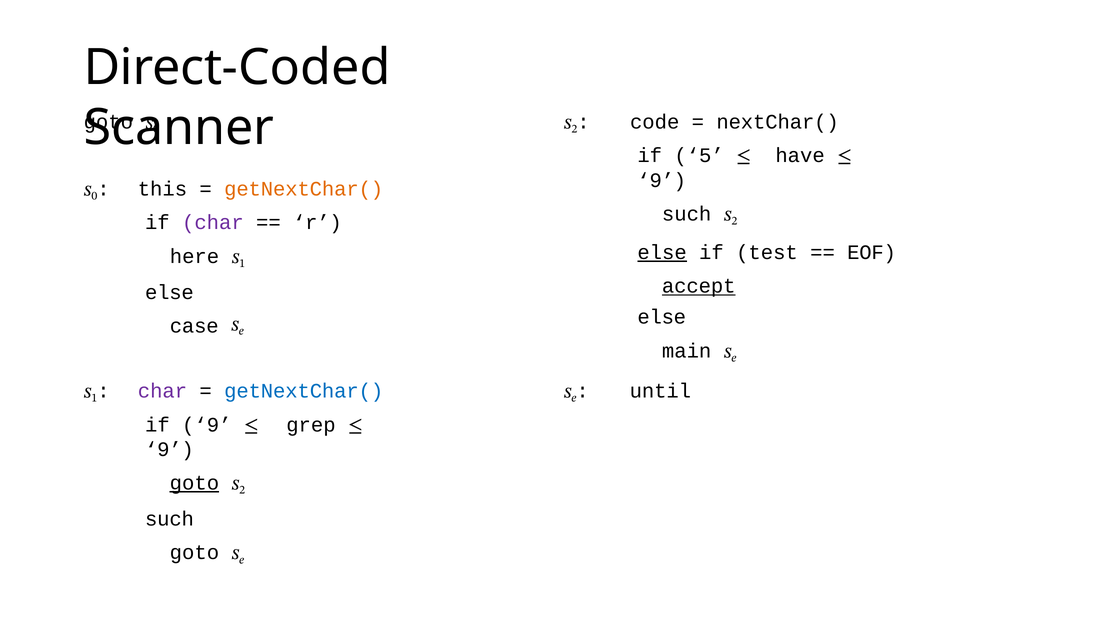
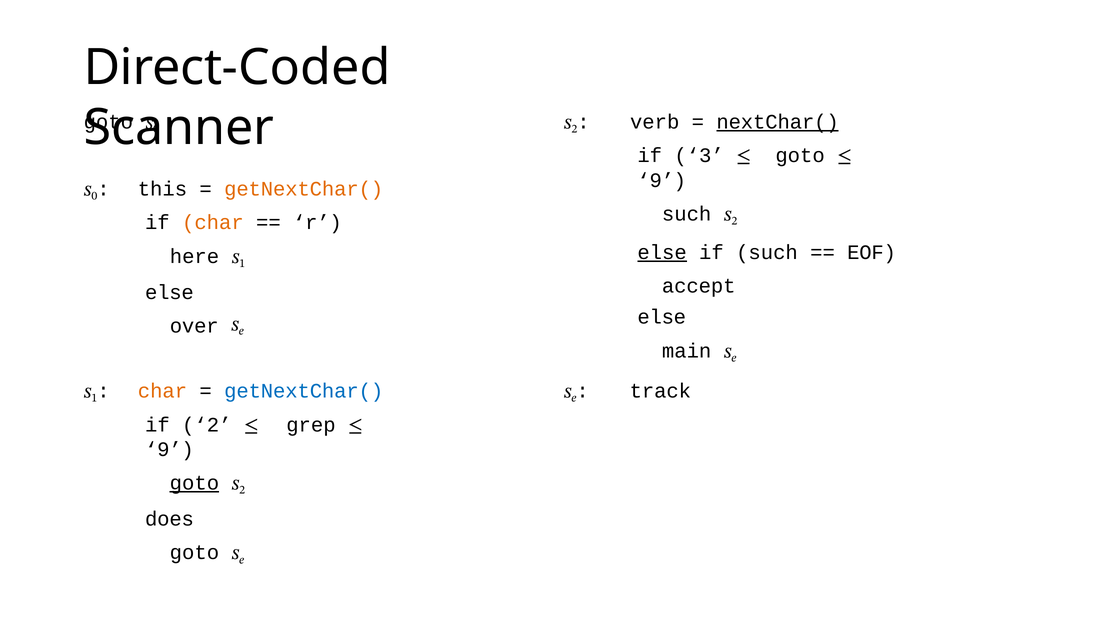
code: code -> verb (655, 122)
nextChar( underline: none -> present (778, 122)
5: 5 -> 3 (699, 156)
have: have -> goto (800, 156)
char colour: purple -> orange (213, 223)
if test: test -> such (767, 252)
accept underline: present -> none (699, 286)
case: case -> over (194, 326)
char colour: purple -> orange (162, 391)
until: until -> track (660, 391)
if 9: 9 -> 2 (207, 425)
such: such -> does (169, 519)
